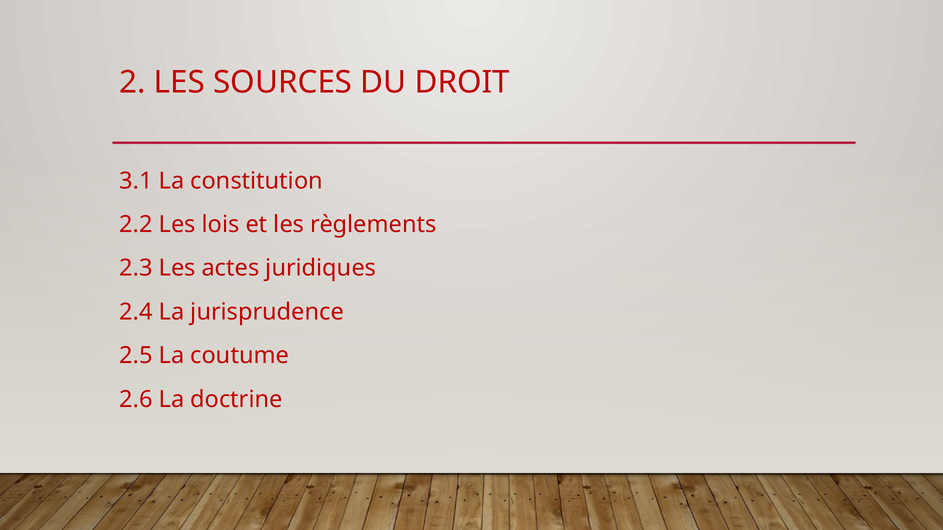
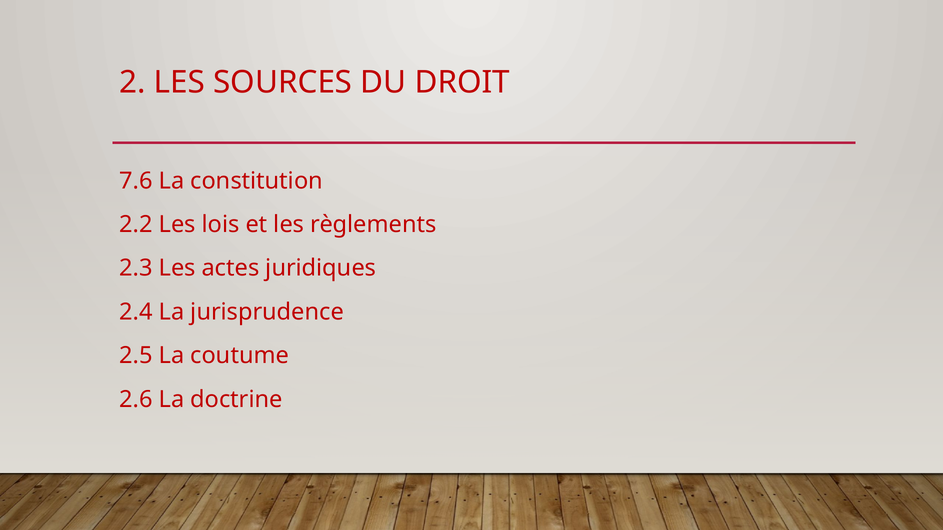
3.1: 3.1 -> 7.6 (136, 181)
